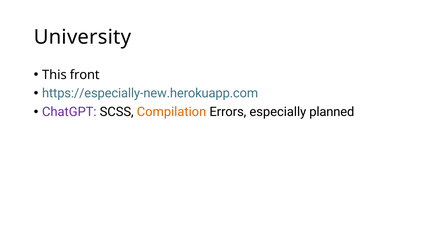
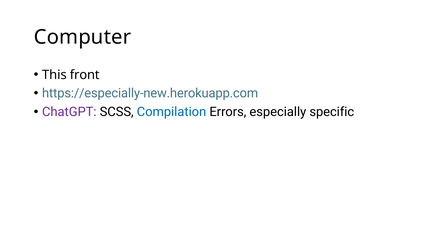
University: University -> Computer (82, 37)
Compilation colour: orange -> blue (172, 112)
planned: planned -> specific (332, 112)
